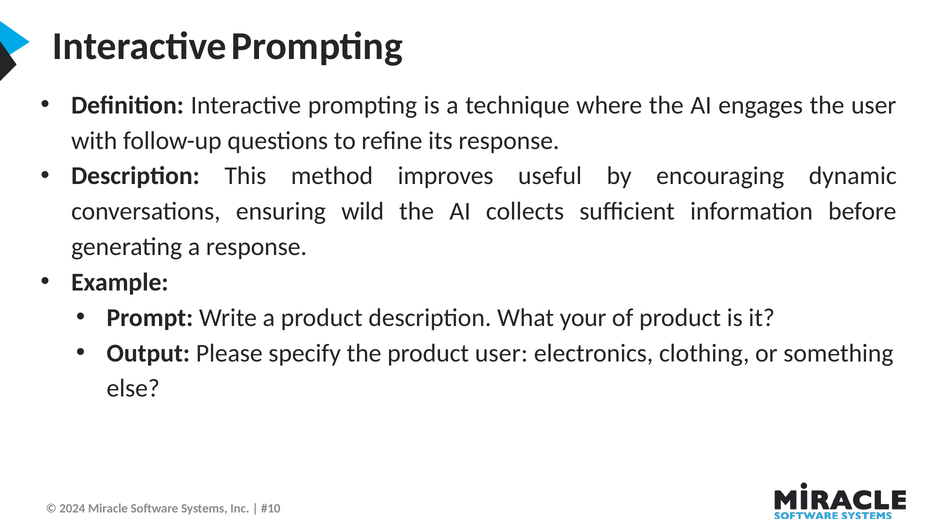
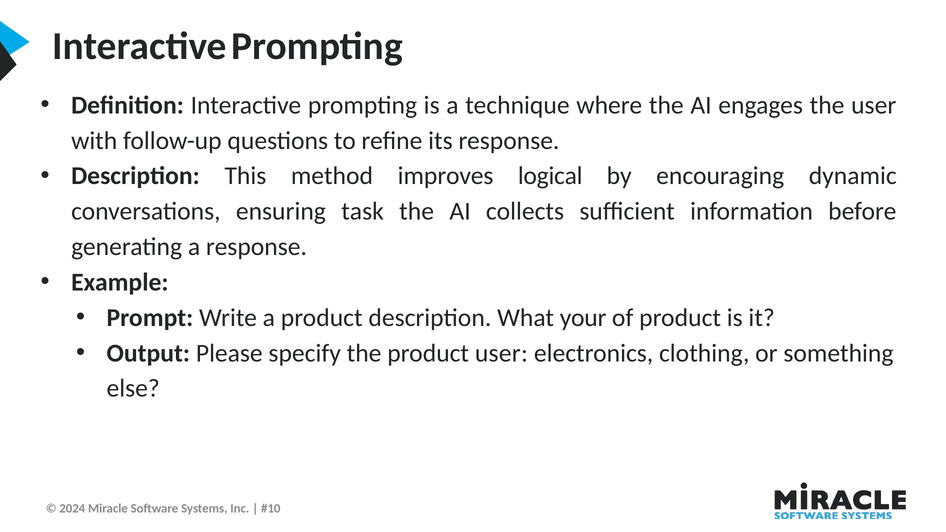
useful: useful -> logical (550, 176)
wild: wild -> task (363, 211)
